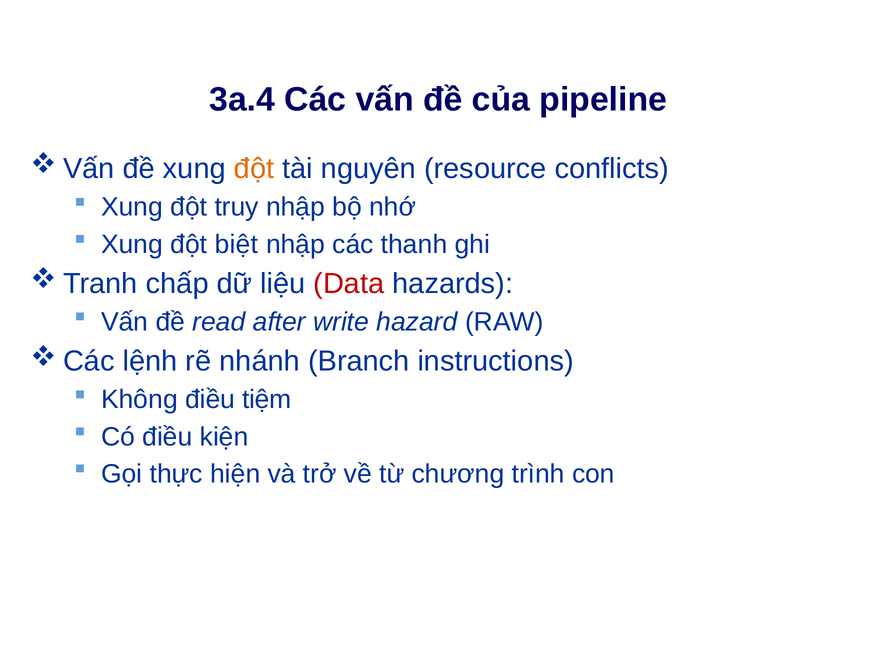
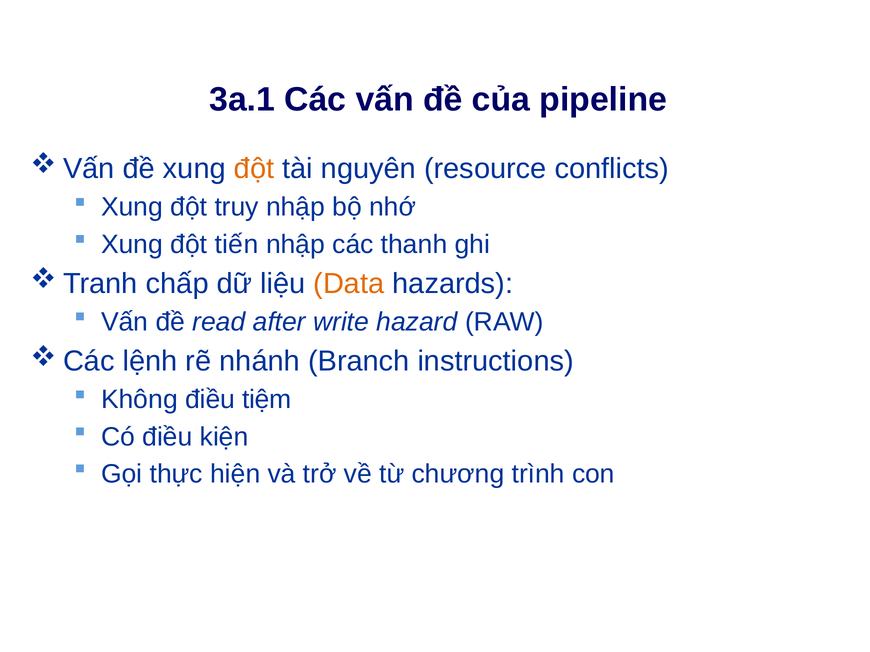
3a.4: 3a.4 -> 3a.1 (242, 100)
biệt: biệt -> tiến (237, 244)
Data colour: red -> orange (349, 284)
